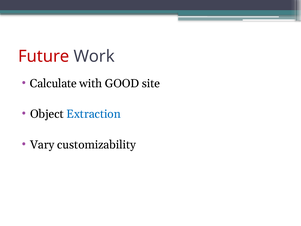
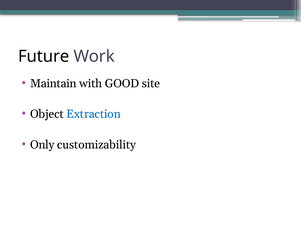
Future colour: red -> black (44, 56)
Calculate: Calculate -> Maintain (53, 83)
Vary: Vary -> Only (42, 145)
